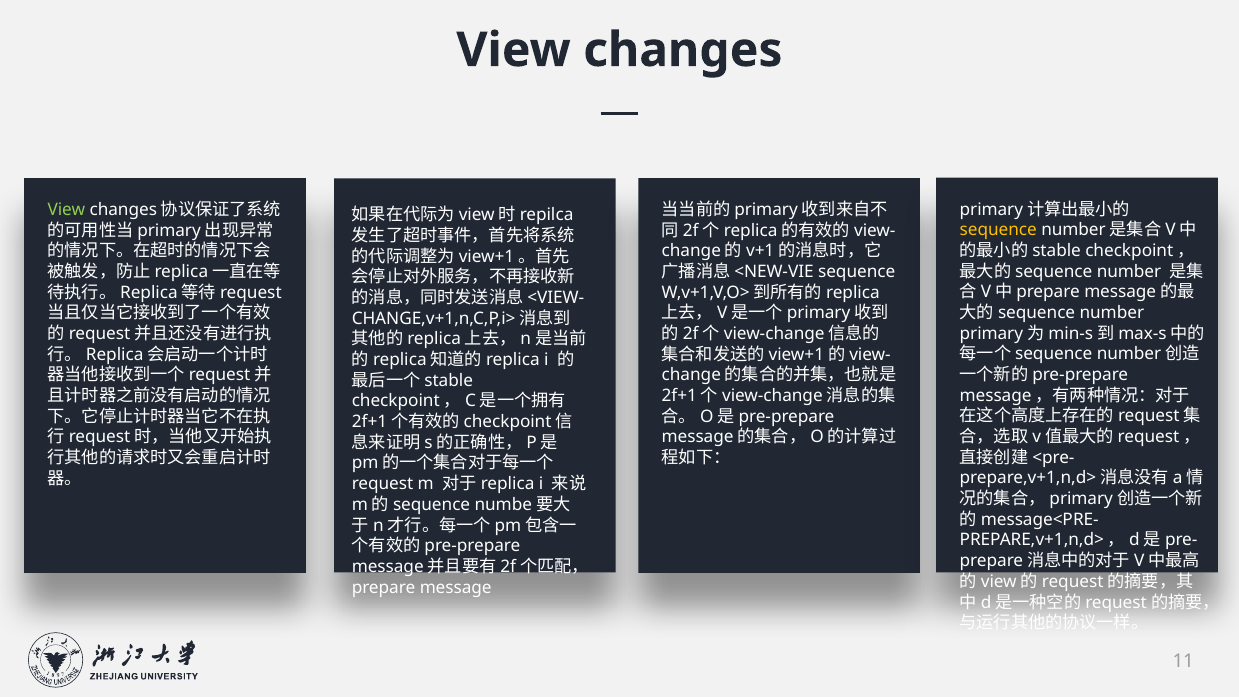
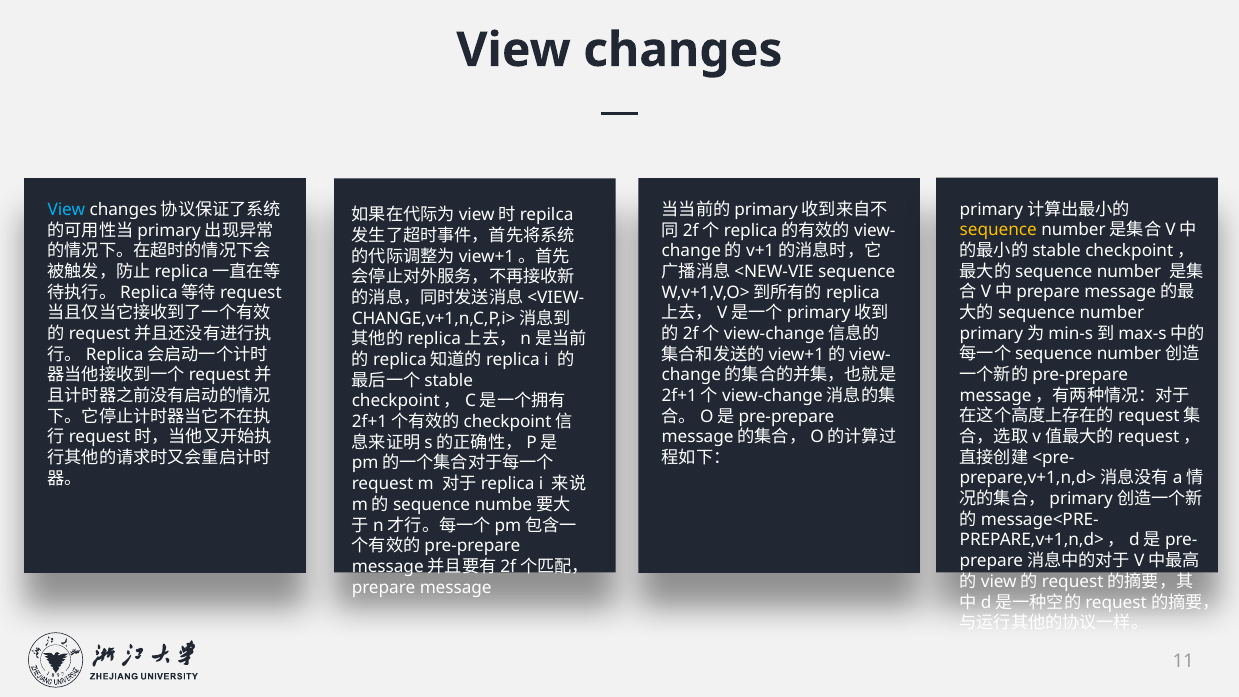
View colour: light green -> light blue (66, 210)
